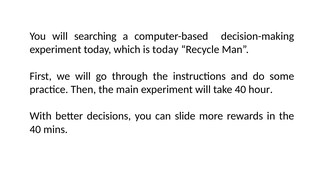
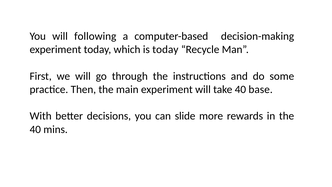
searching: searching -> following (95, 36)
hour: hour -> base (261, 89)
